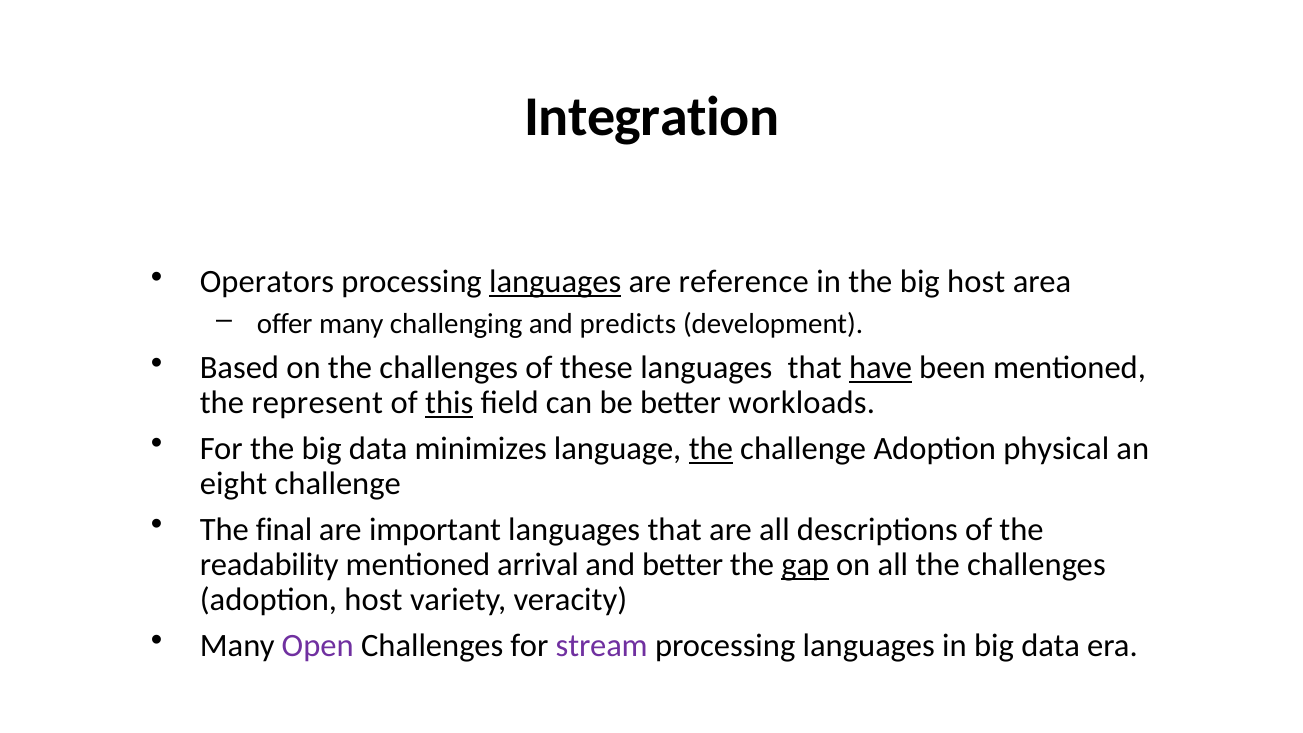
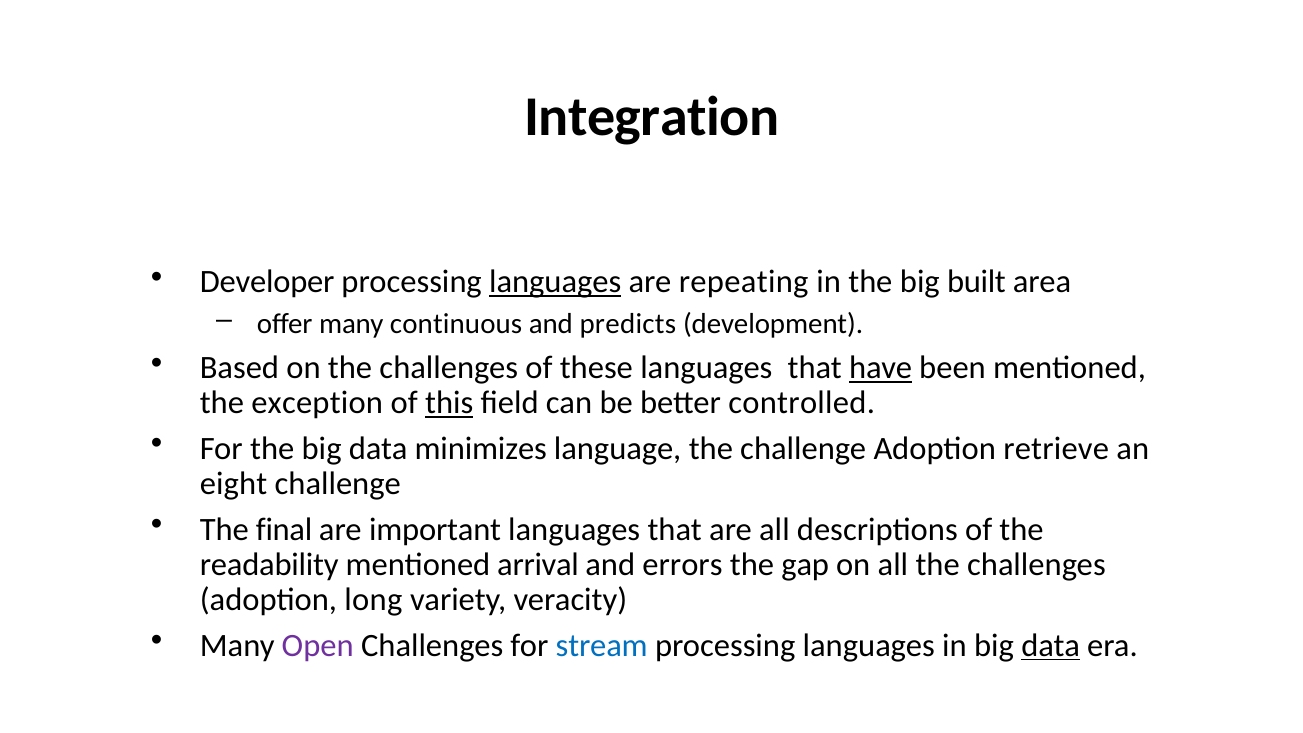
Operators: Operators -> Developer (267, 282)
reference: reference -> repeating (744, 282)
big host: host -> built (976, 282)
challenging: challenging -> continuous (456, 324)
represent: represent -> exception (317, 403)
workloads: workloads -> controlled (802, 403)
the underline: present -> none (711, 449)
physical: physical -> retrieve (1056, 449)
and better: better -> errors (682, 565)
gap underline: present -> none (805, 565)
adoption host: host -> long (373, 600)
stream colour: purple -> blue (602, 645)
data underline: none -> present (1051, 645)
